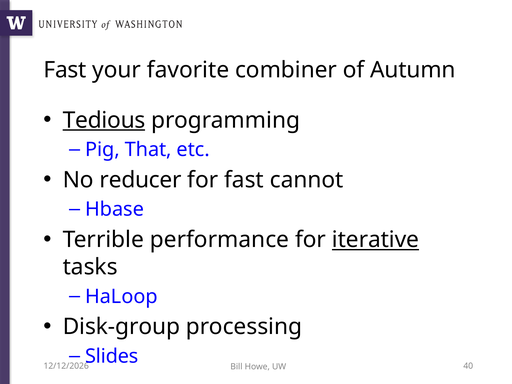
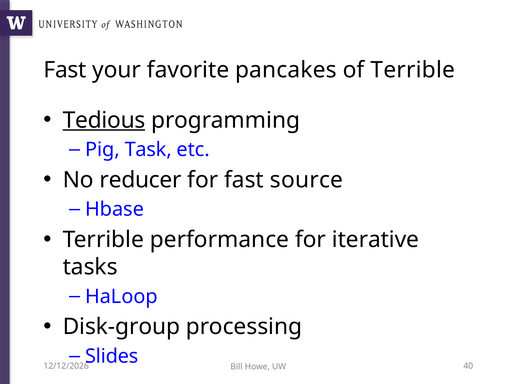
combiner: combiner -> pancakes (286, 70)
of Autumn: Autumn -> Terrible (413, 70)
That: That -> Task (148, 150)
cannot: cannot -> source (306, 180)
iterative underline: present -> none (376, 240)
